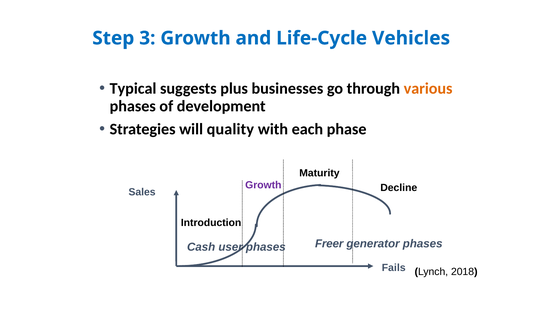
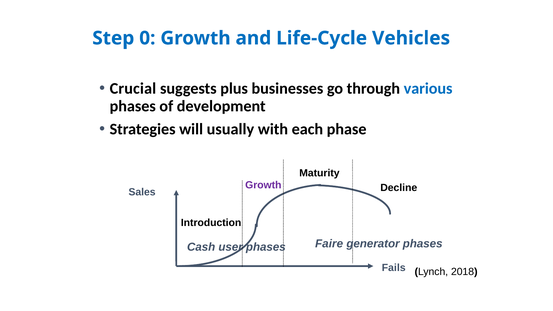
3: 3 -> 0 (147, 38)
Typical: Typical -> Crucial (133, 89)
various colour: orange -> blue (428, 89)
quality: quality -> usually (230, 129)
Freer: Freer -> Faire (329, 244)
